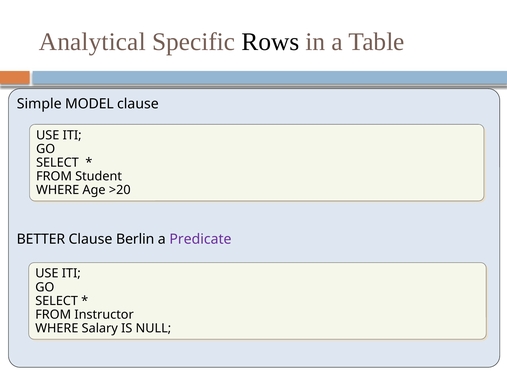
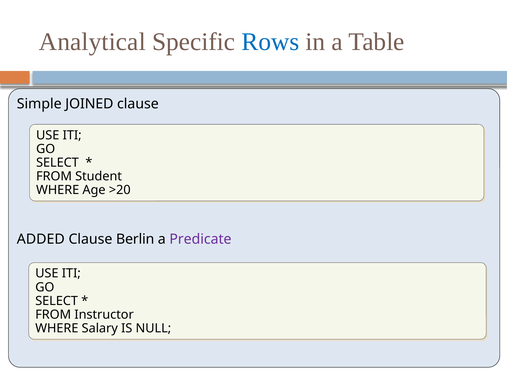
Rows colour: black -> blue (270, 42)
MODEL: MODEL -> JOINED (89, 104)
BETTER: BETTER -> ADDED (41, 239)
